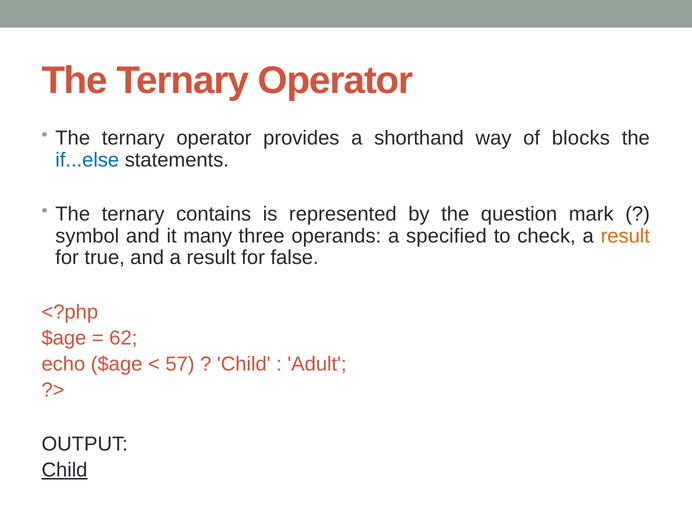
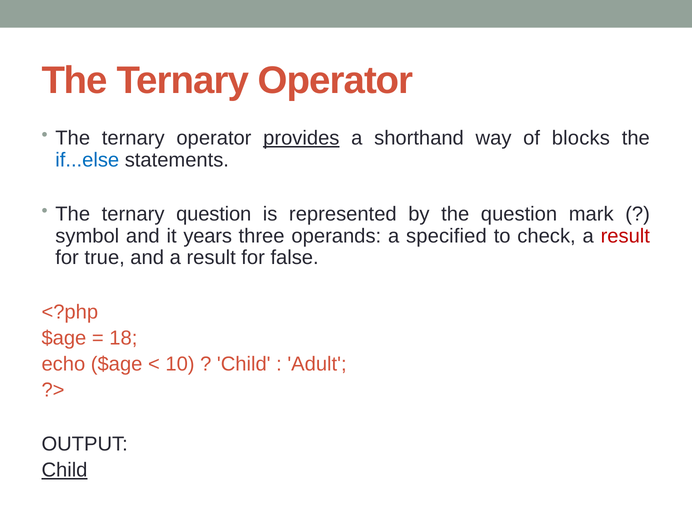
provides underline: none -> present (301, 138)
ternary contains: contains -> question (214, 214)
many: many -> years (208, 236)
result colour: orange -> red (625, 236)
62: 62 -> 18 (123, 338)
57: 57 -> 10 (180, 364)
